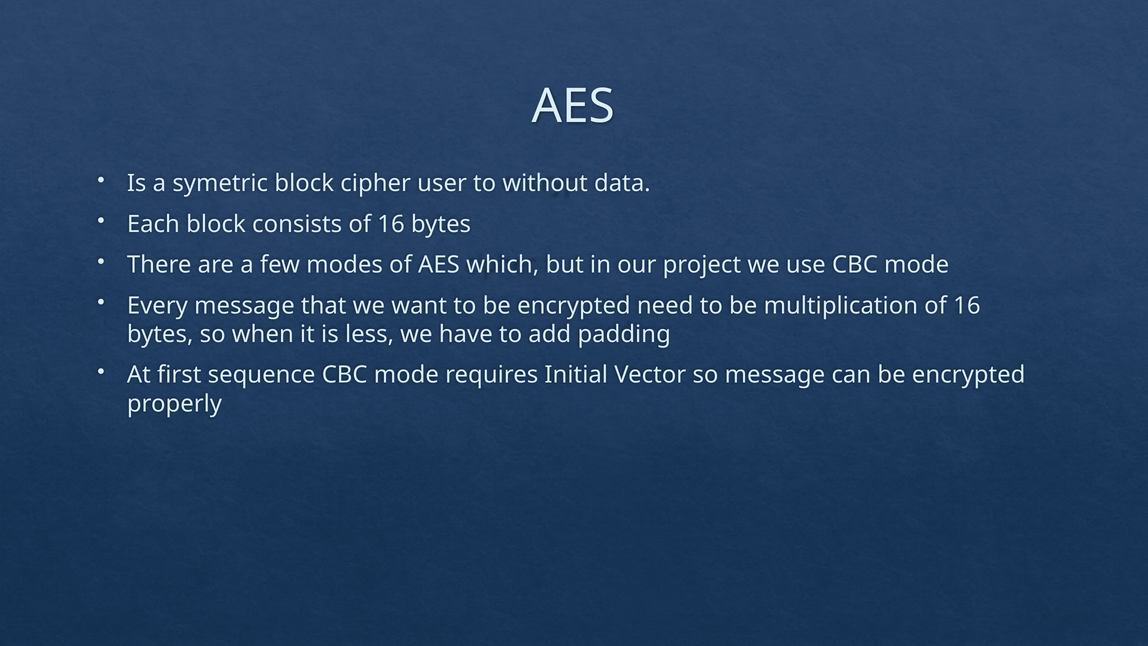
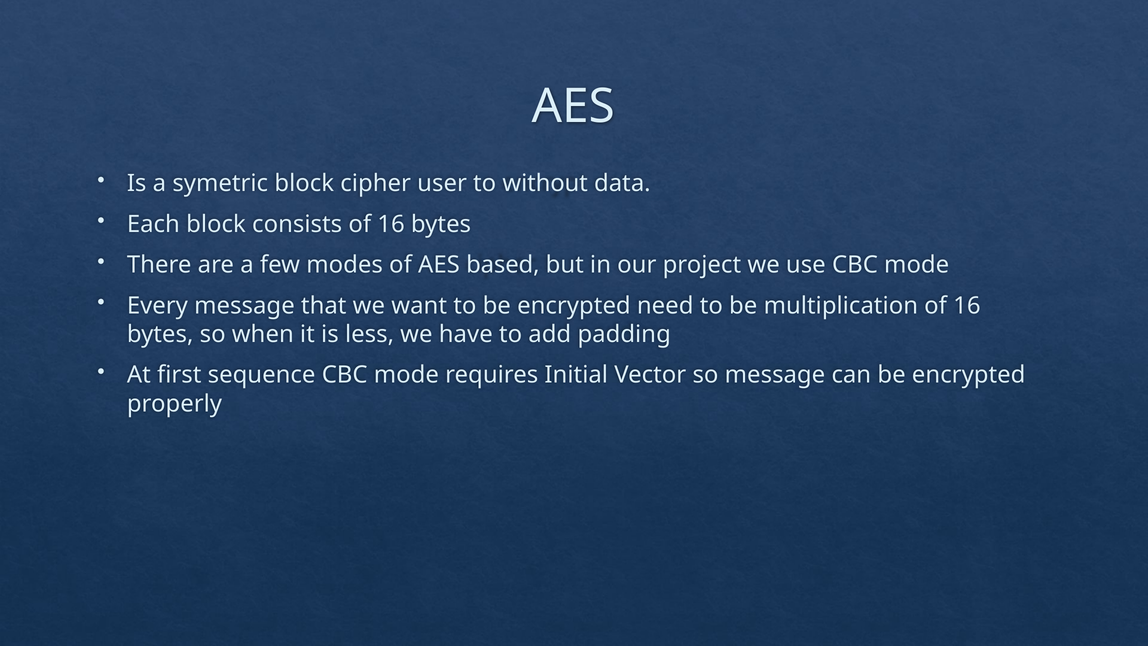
which: which -> based (503, 265)
